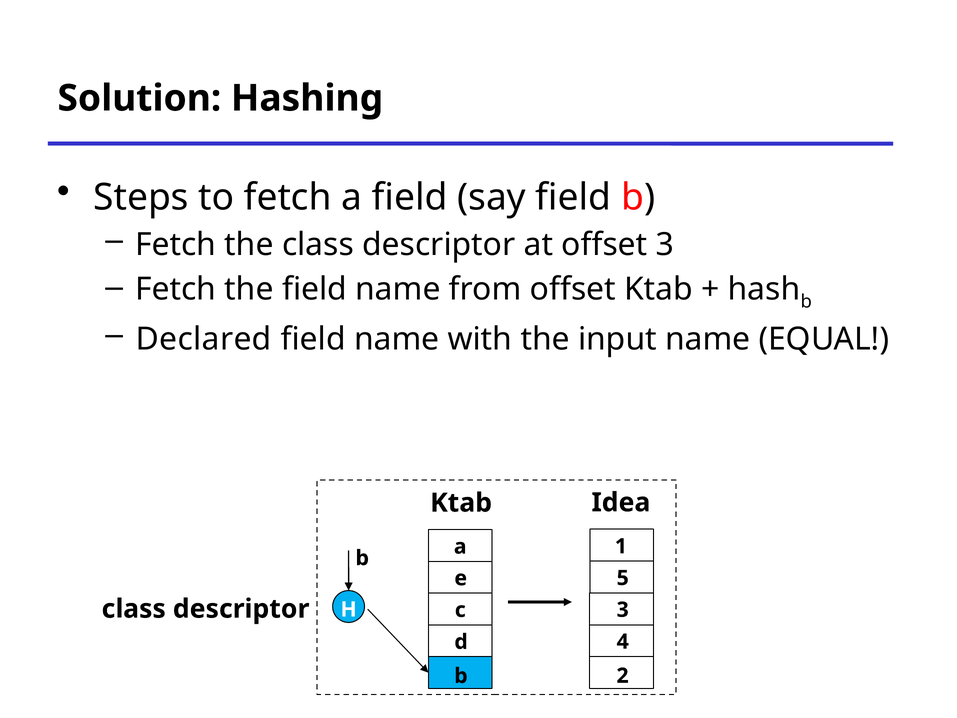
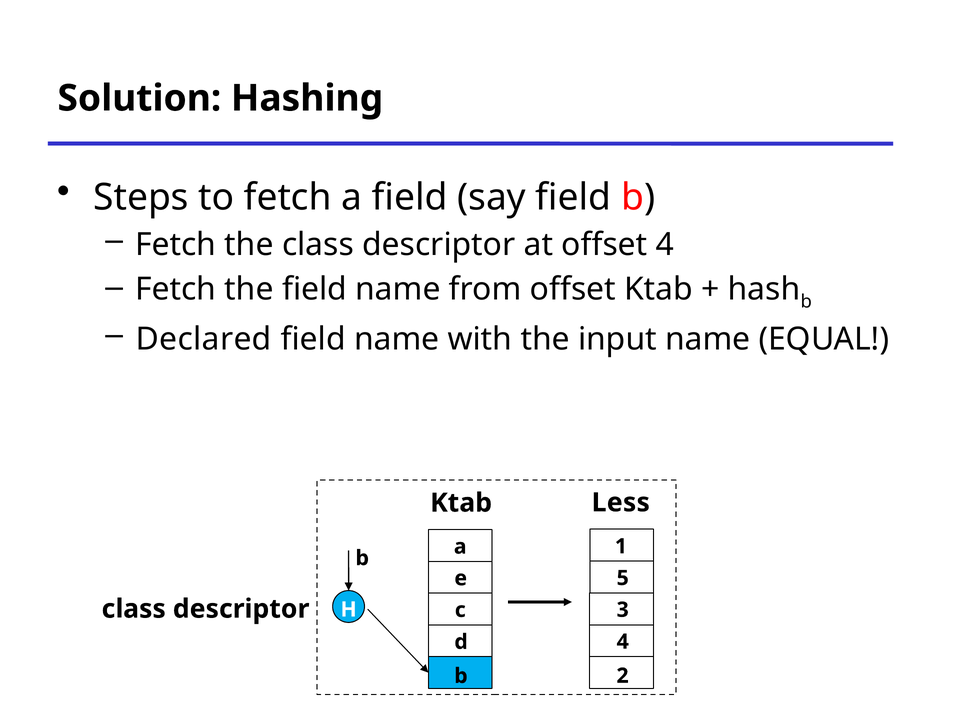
offset 3: 3 -> 4 (665, 245)
Idea: Idea -> Less (621, 502)
